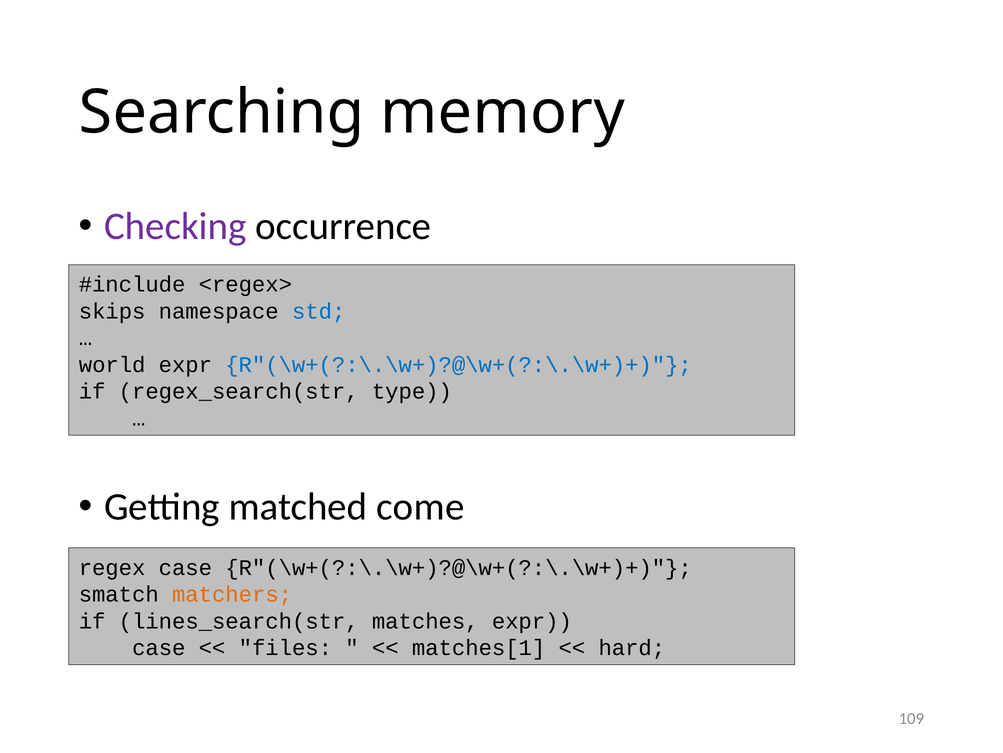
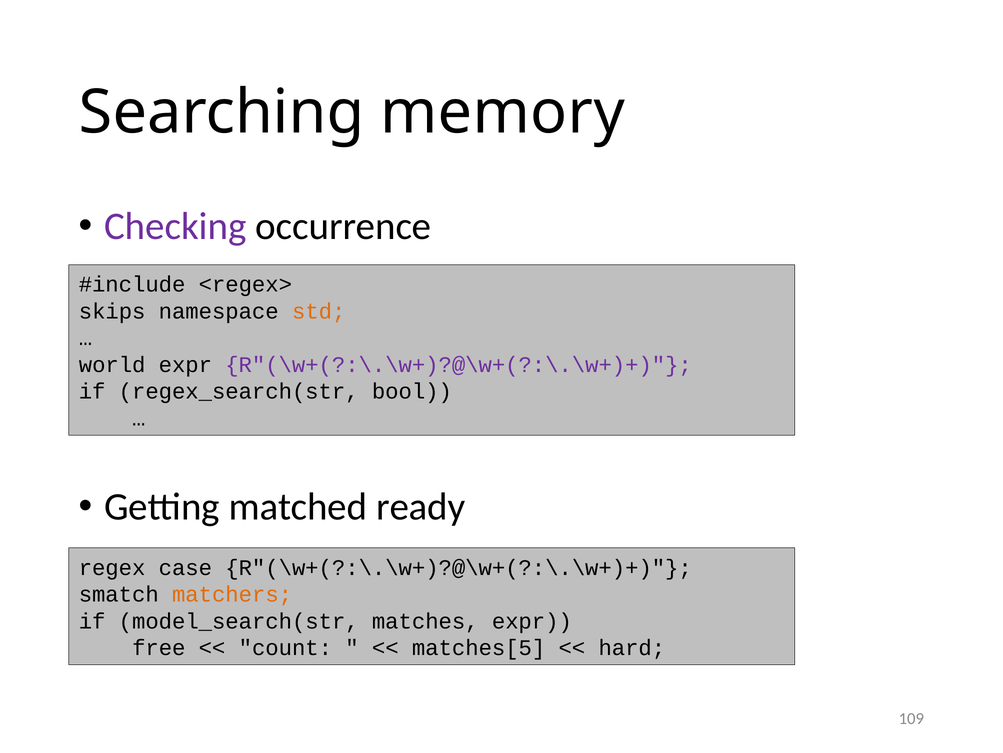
std colour: blue -> orange (319, 311)
R"(\w+(?:\.\w+)?@\w+(?:\.\w+)+ colour: blue -> purple (459, 364)
type: type -> bool (412, 391)
come: come -> ready (421, 506)
lines_search(str: lines_search(str -> model_search(str (239, 621)
case: case -> free (159, 647)
files: files -> count (285, 647)
matches[1: matches[1 -> matches[5 (479, 647)
